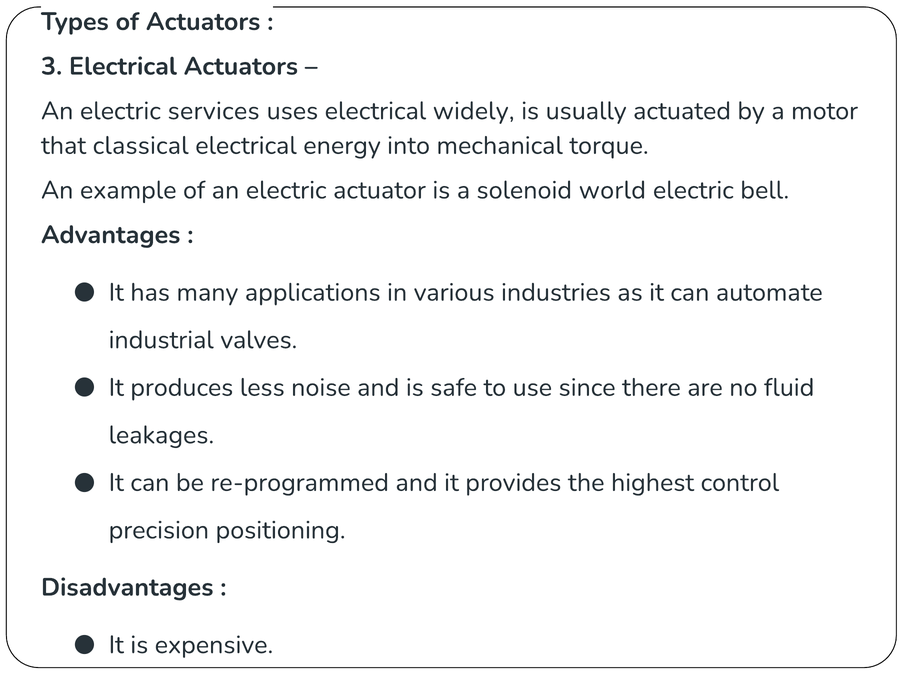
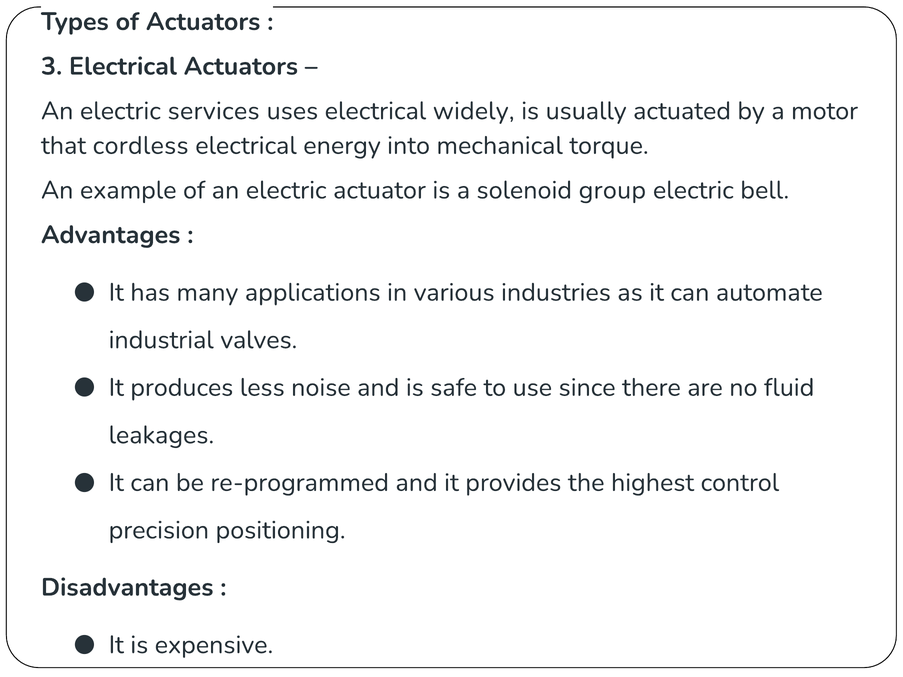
classical: classical -> cordless (141, 146)
world: world -> group (612, 190)
